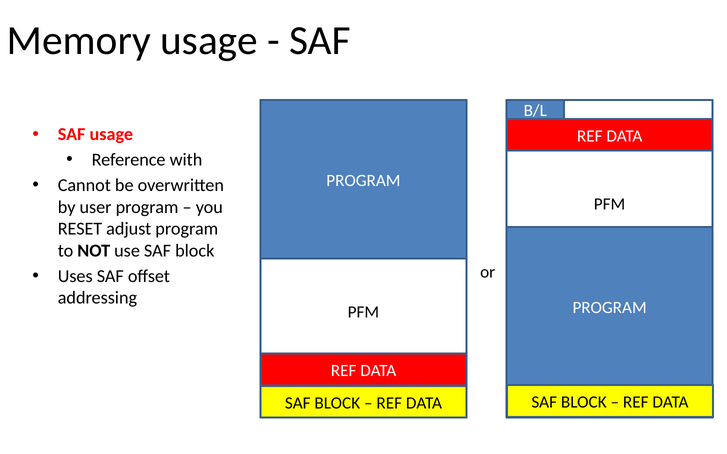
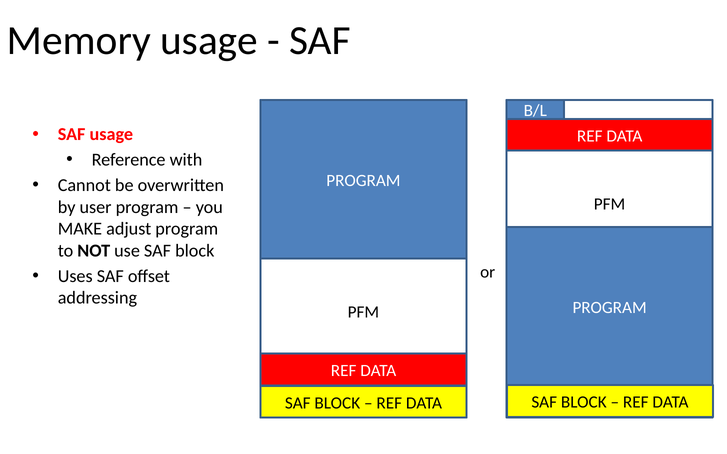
RESET: RESET -> MAKE (80, 229)
